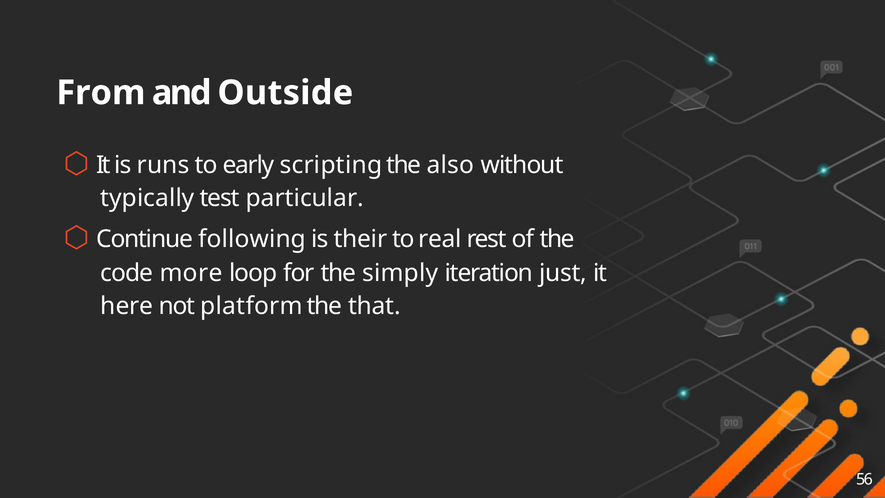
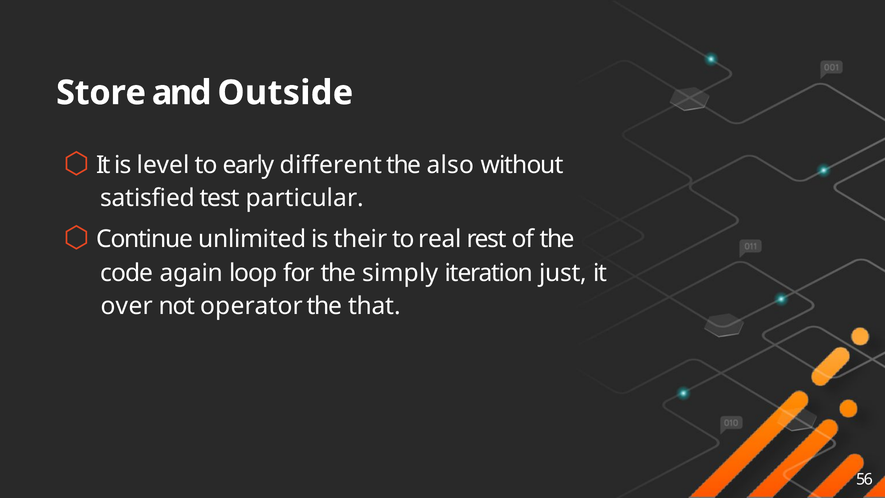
From: From -> Store (101, 93)
runs: runs -> level (163, 165)
scripting: scripting -> different (331, 165)
typically: typically -> satisfied (148, 198)
following: following -> unlimited (252, 239)
more: more -> again (191, 273)
here: here -> over (127, 306)
platform: platform -> operator (252, 306)
